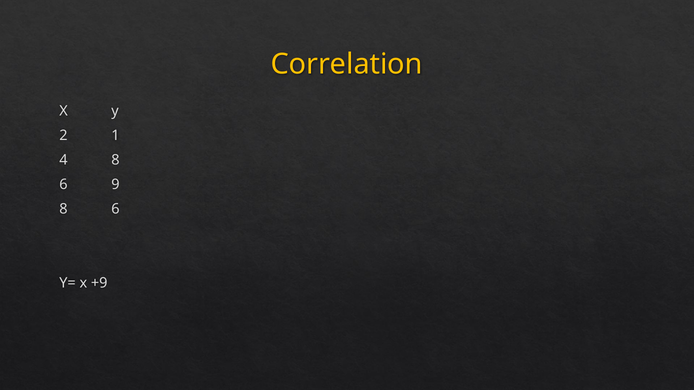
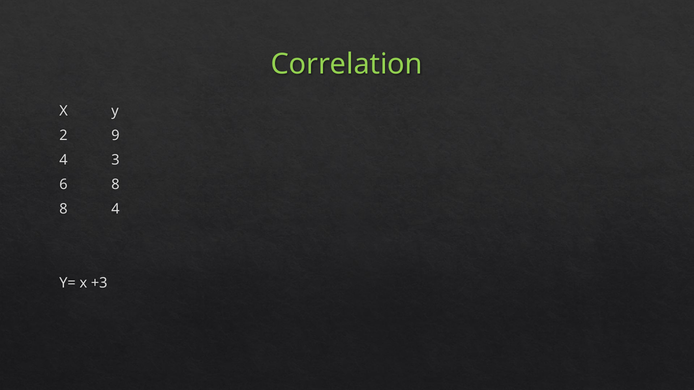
Correlation colour: yellow -> light green (347, 64)
1: 1 -> 9 (116, 135)
4 8: 8 -> 3 (116, 160)
6 9: 9 -> 8 (116, 185)
6: 6 -> 4 (116, 209)
+9: +9 -> +3 (99, 283)
